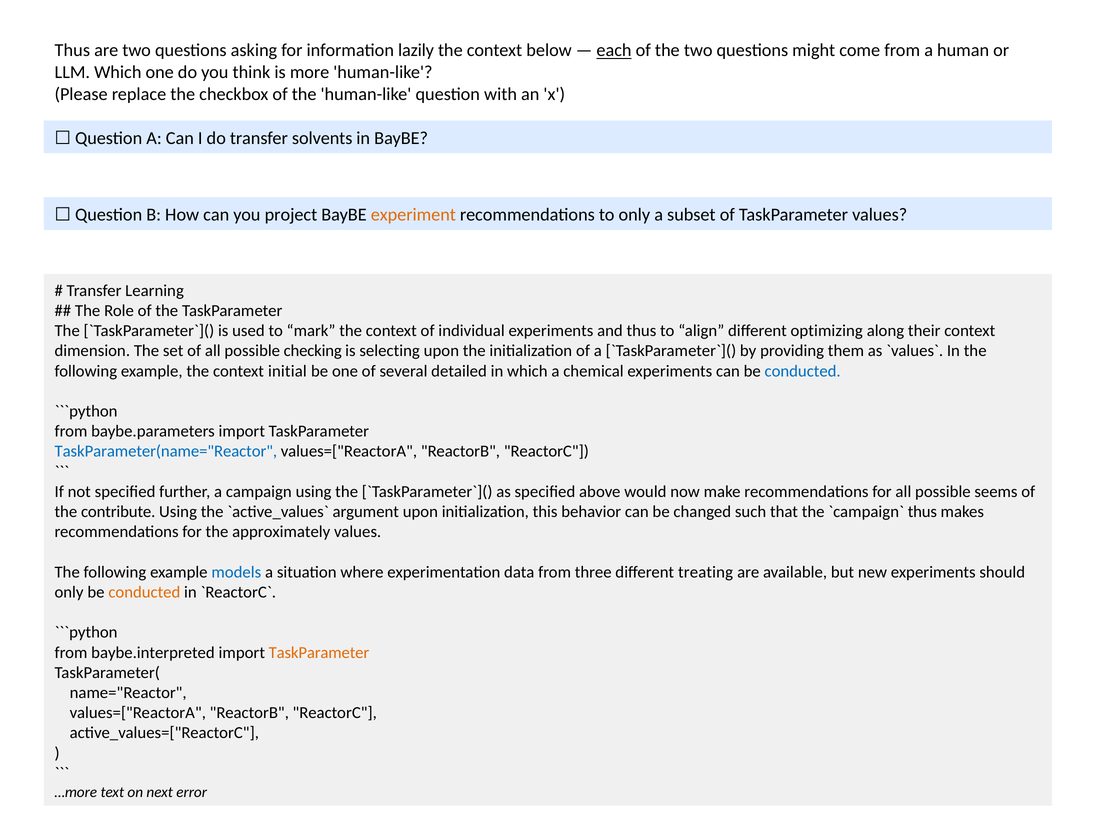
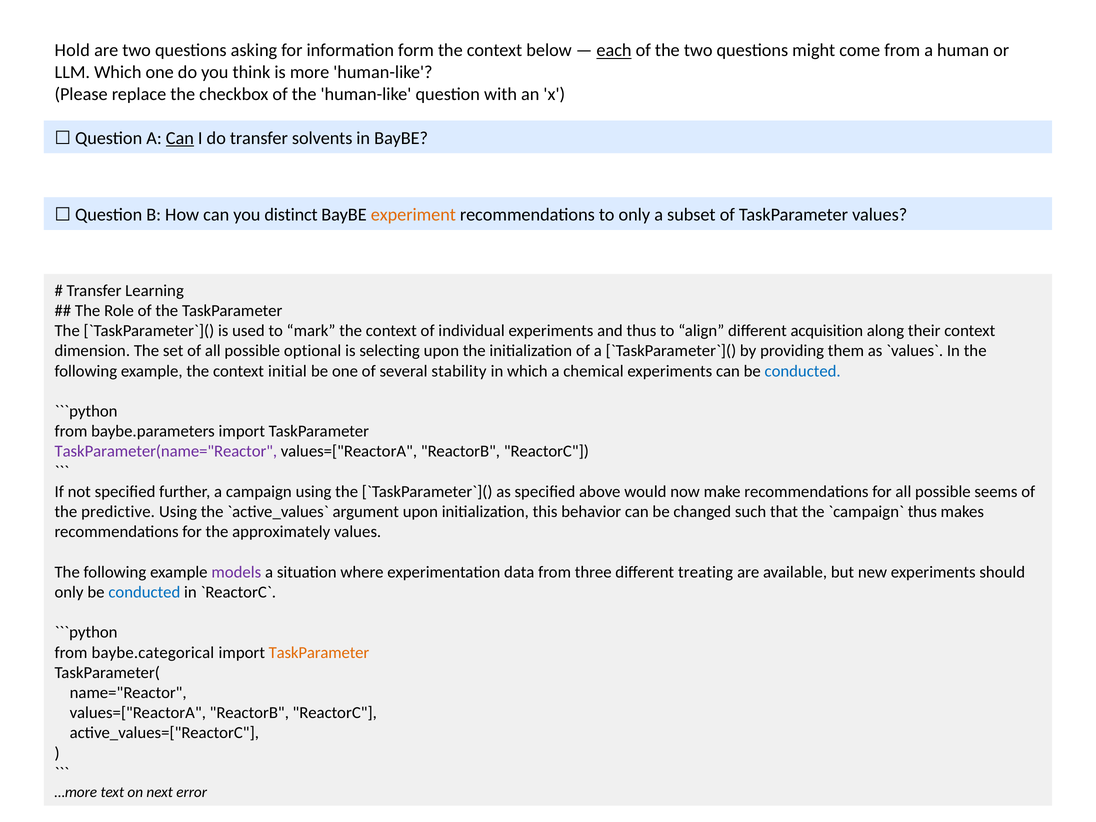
Thus: Thus -> Hold (72, 50)
lazily: lazily -> form (416, 50)
Can underline: none -> present (180, 138)
project: project -> distinct (291, 215)
optimizing: optimizing -> acquisition (827, 331)
checking: checking -> optional (313, 351)
detailed: detailed -> stability (459, 371)
TaskParameter(name="Reactor colour: blue -> purple (166, 451)
contribute: contribute -> predictive (118, 512)
models colour: blue -> purple (236, 572)
conducted colour: orange -> blue (144, 592)
baybe.interpreted: baybe.interpreted -> baybe.categorical (153, 653)
